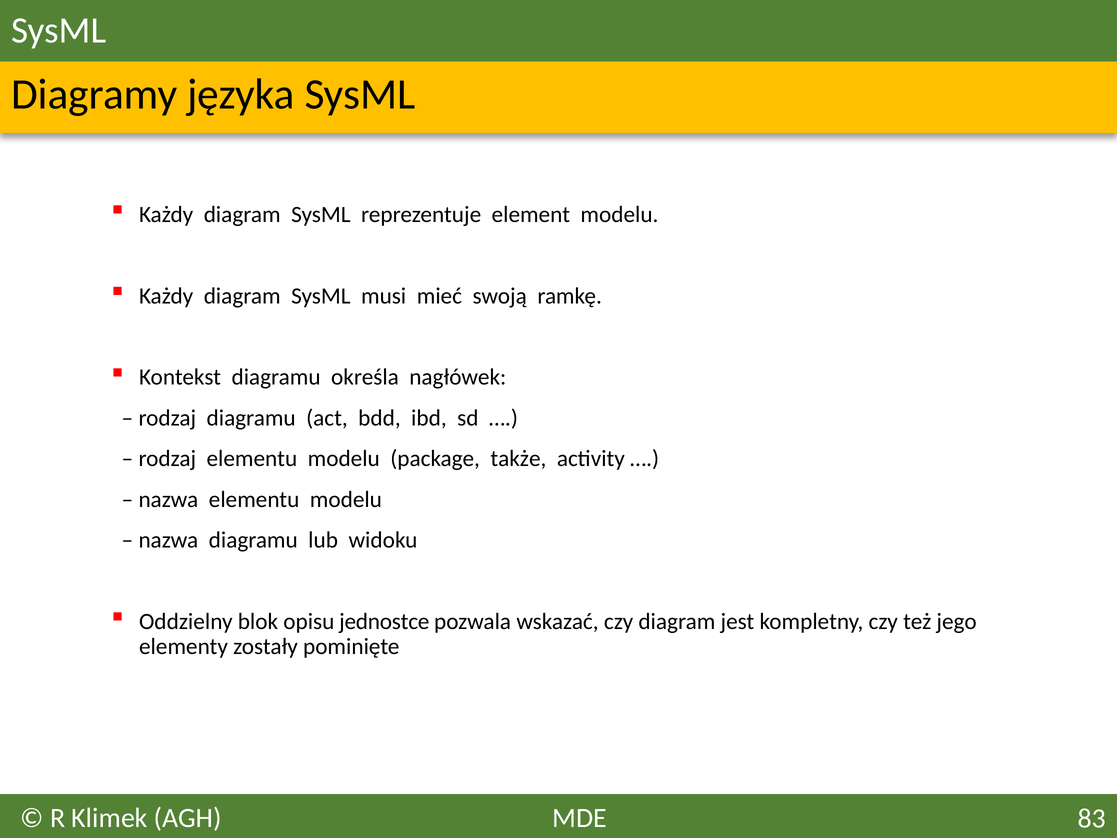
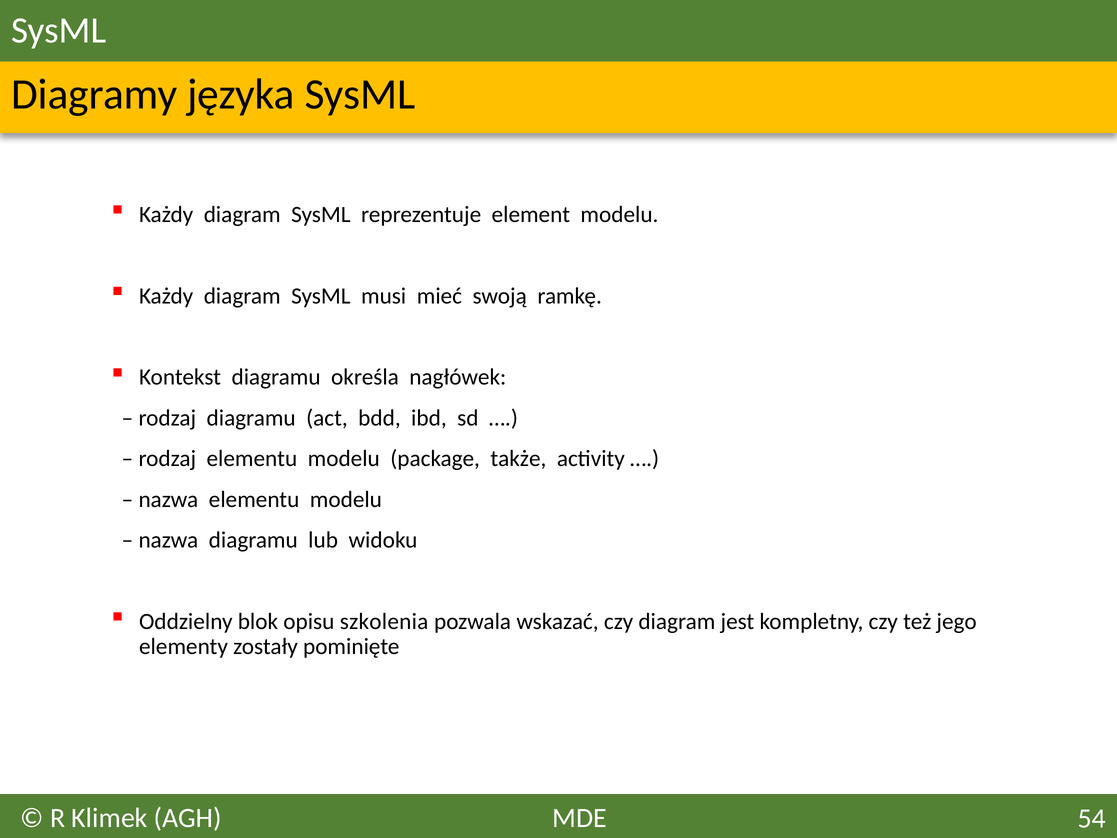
jednostce: jednostce -> szkolenia (384, 621)
83: 83 -> 54 (1092, 818)
